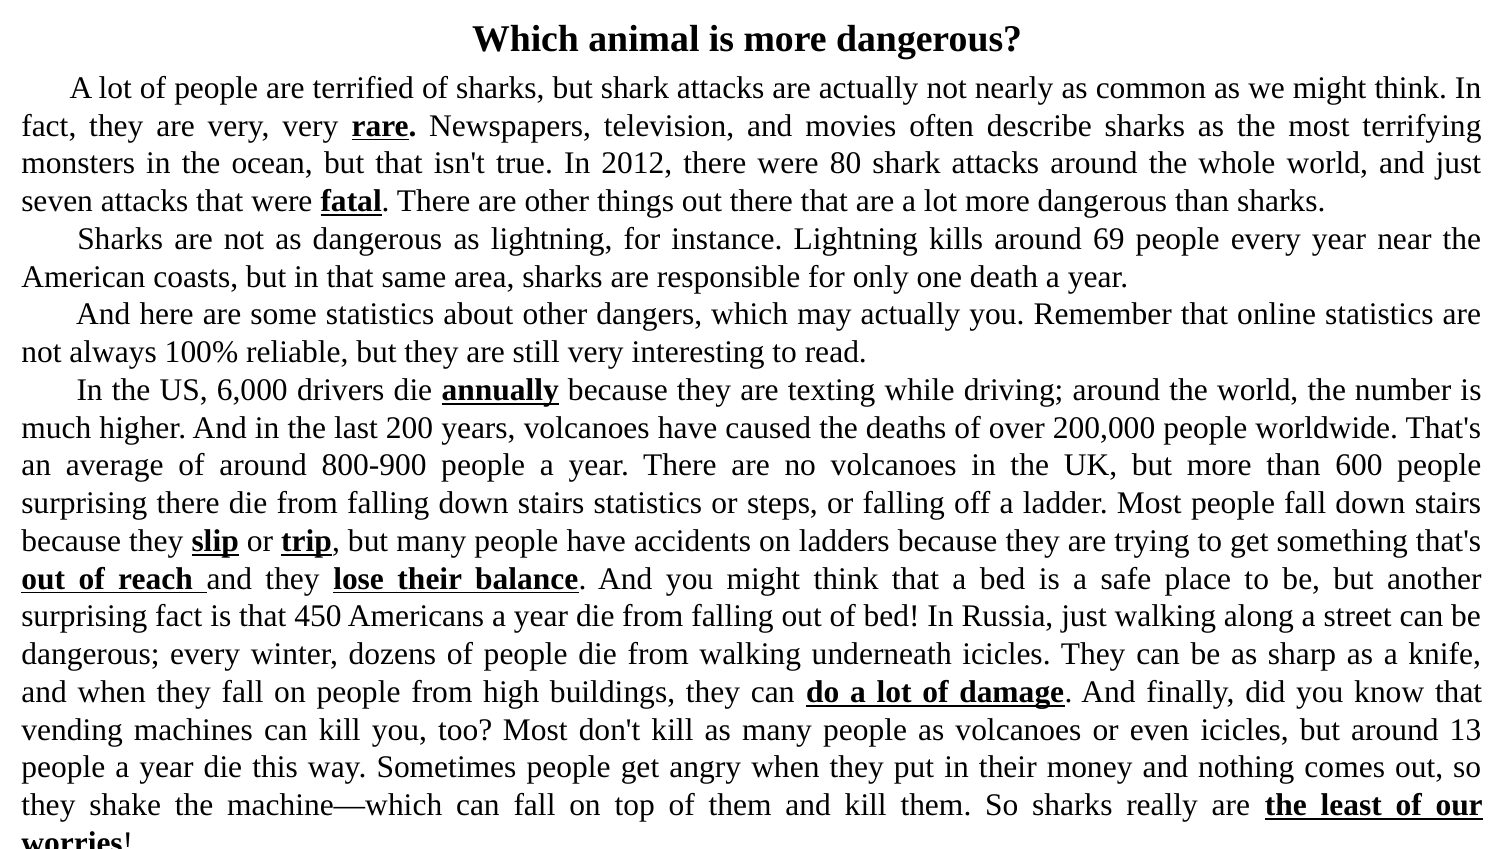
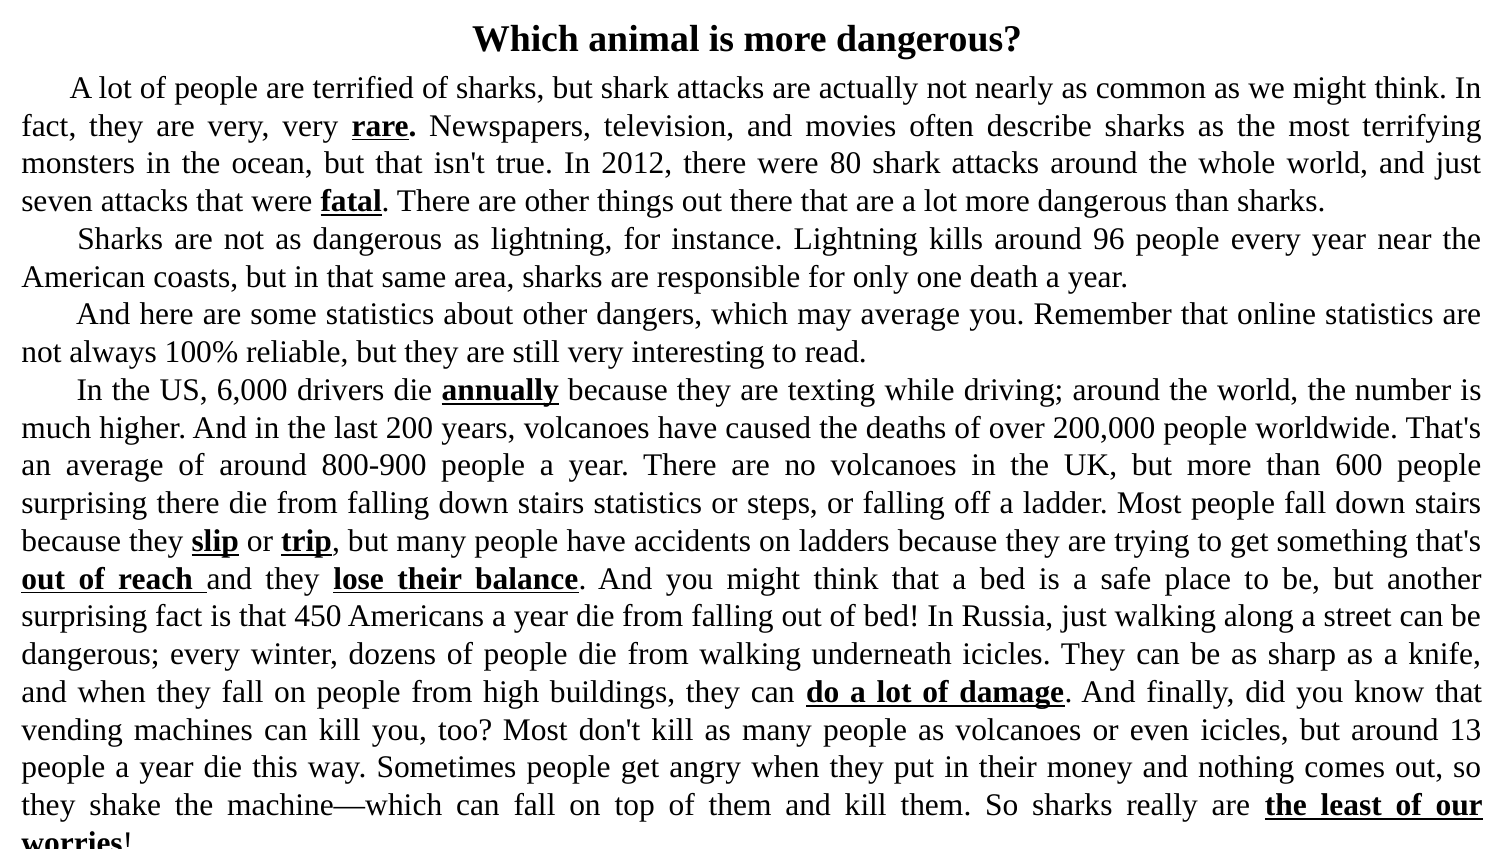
69: 69 -> 96 (1109, 239)
may actually: actually -> average (910, 315)
